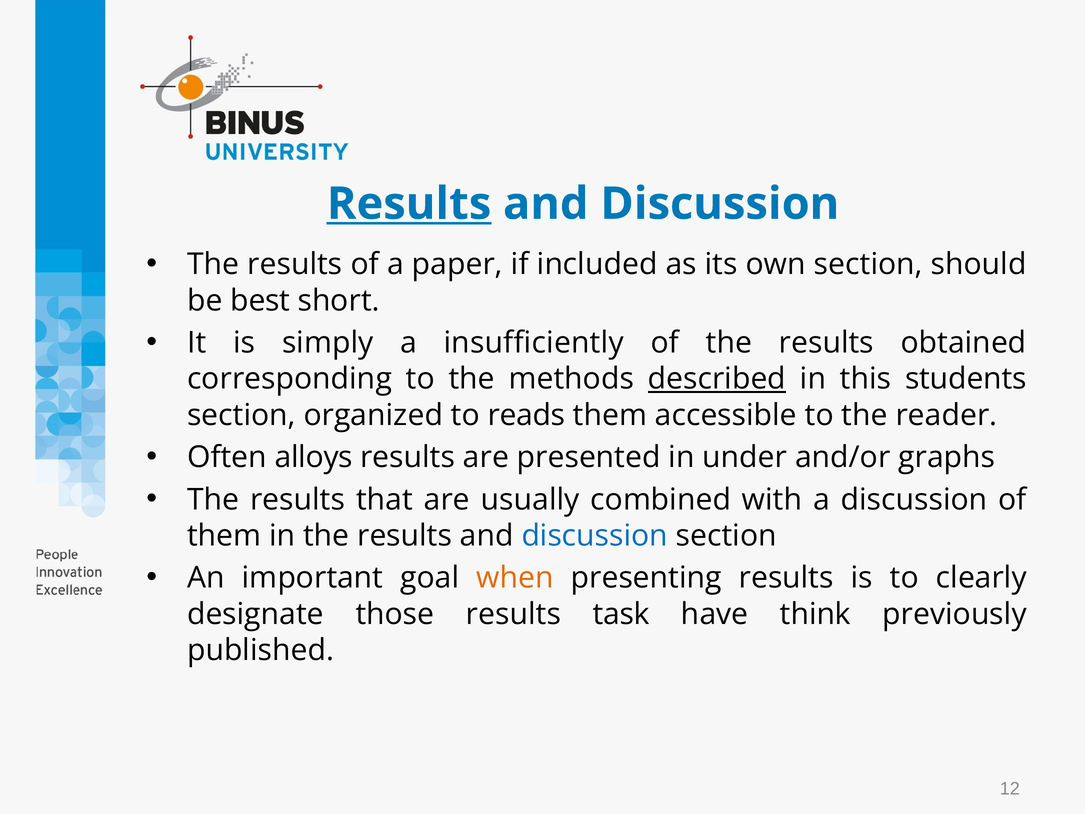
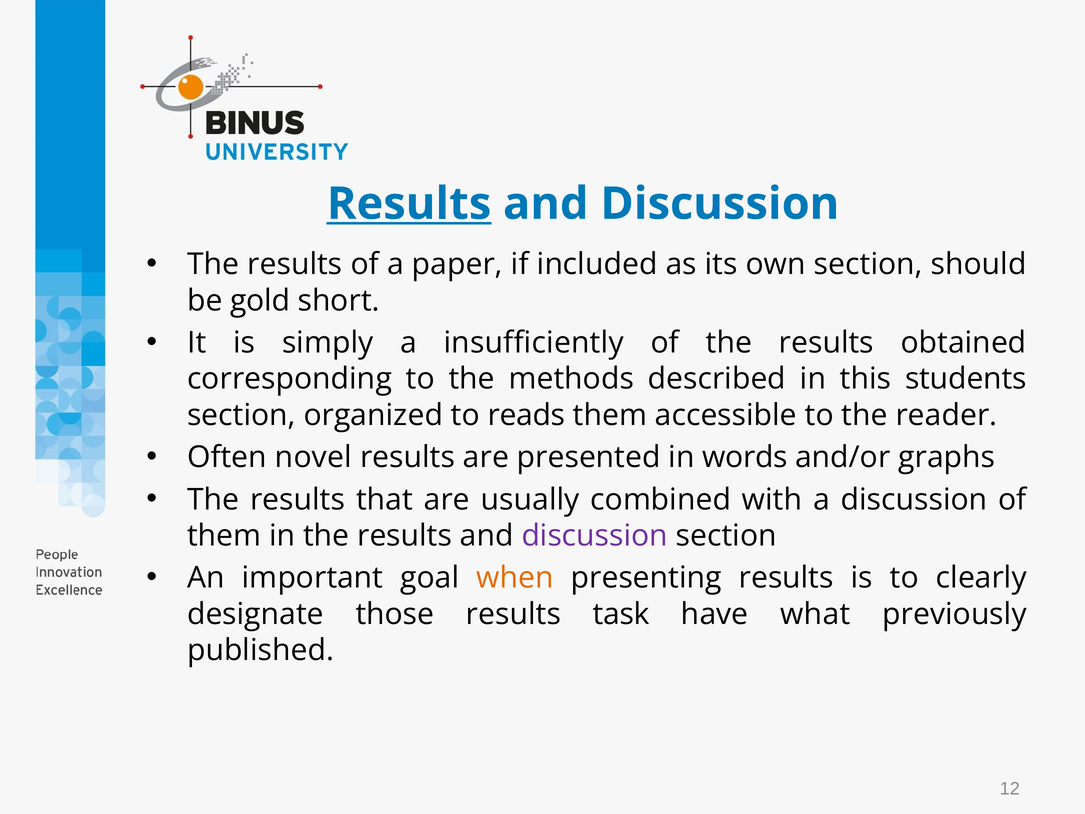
best: best -> gold (260, 300)
described underline: present -> none (717, 379)
alloys: alloys -> novel (313, 457)
under: under -> words (745, 457)
discussion colour: blue -> purple (595, 536)
think: think -> what (815, 614)
